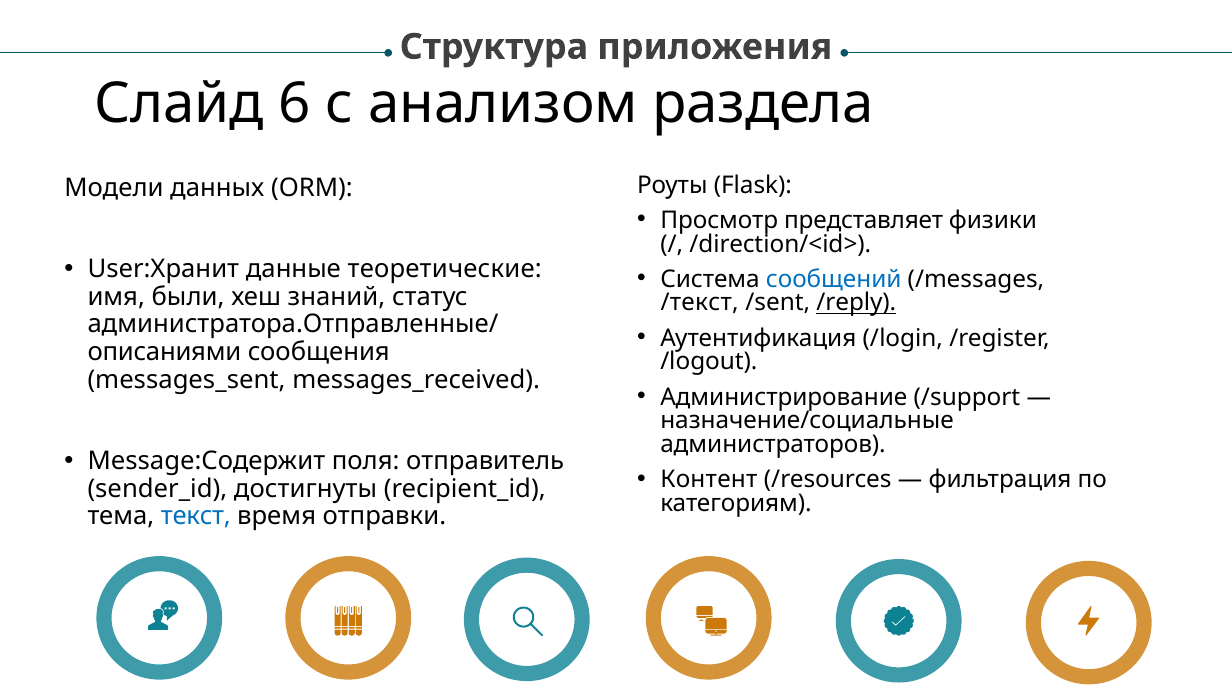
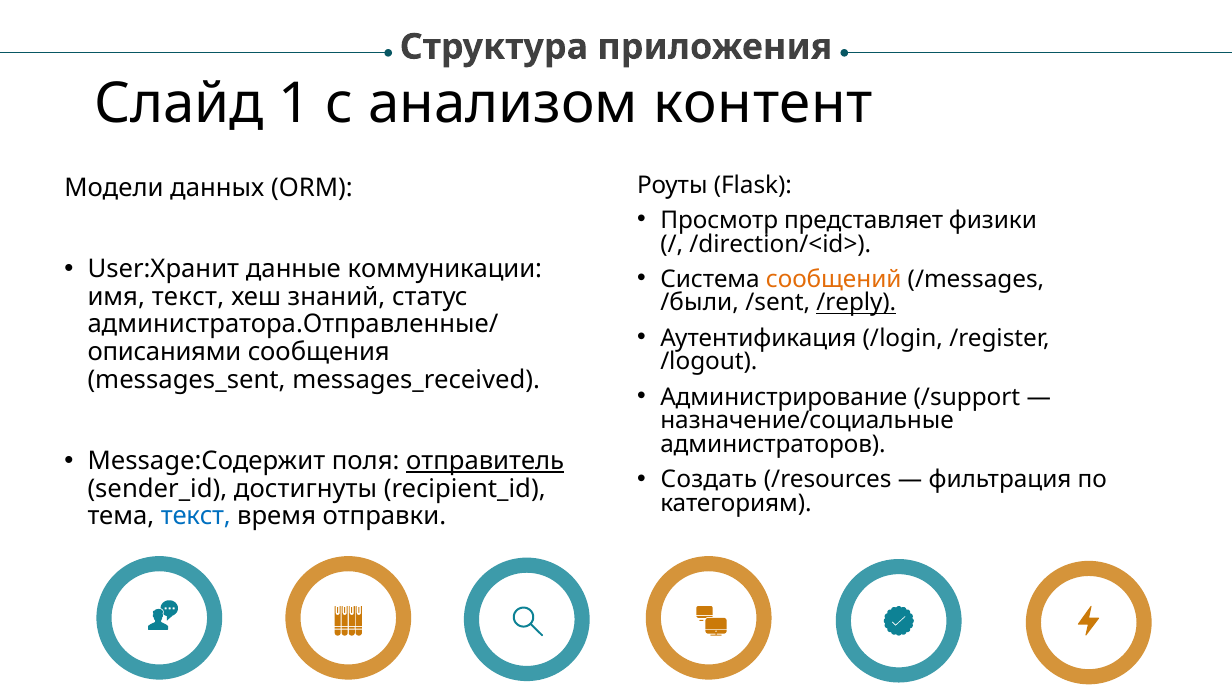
6: 6 -> 1 (295, 103)
раздела: раздела -> контент (763, 103)
теоретические: теоретические -> коммуникации (445, 269)
сообщений colour: blue -> orange (834, 279)
имя были: были -> текст (188, 297)
/текст: /текст -> /были (700, 303)
отправитель underline: none -> present (485, 461)
Контент: Контент -> Создать (709, 480)
